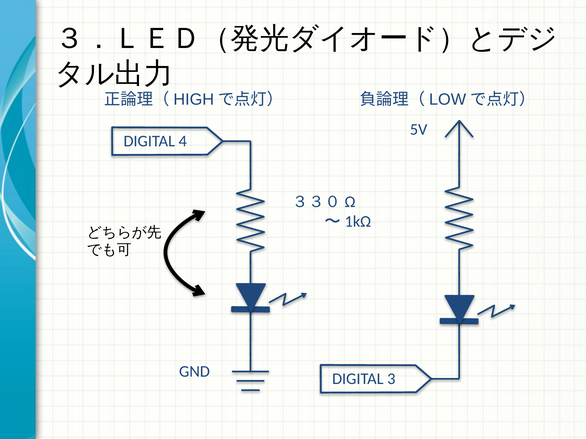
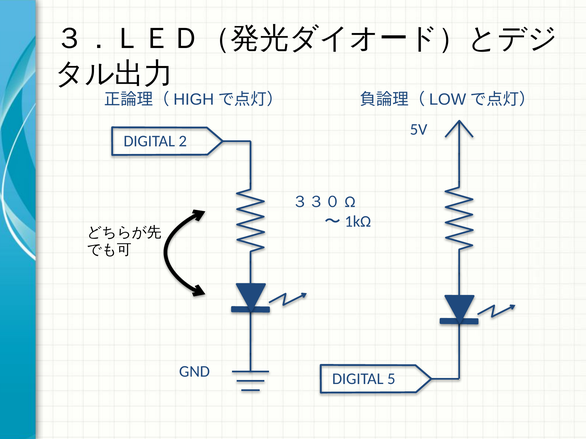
4: 4 -> 2 (183, 141)
3: 3 -> 5 (391, 379)
